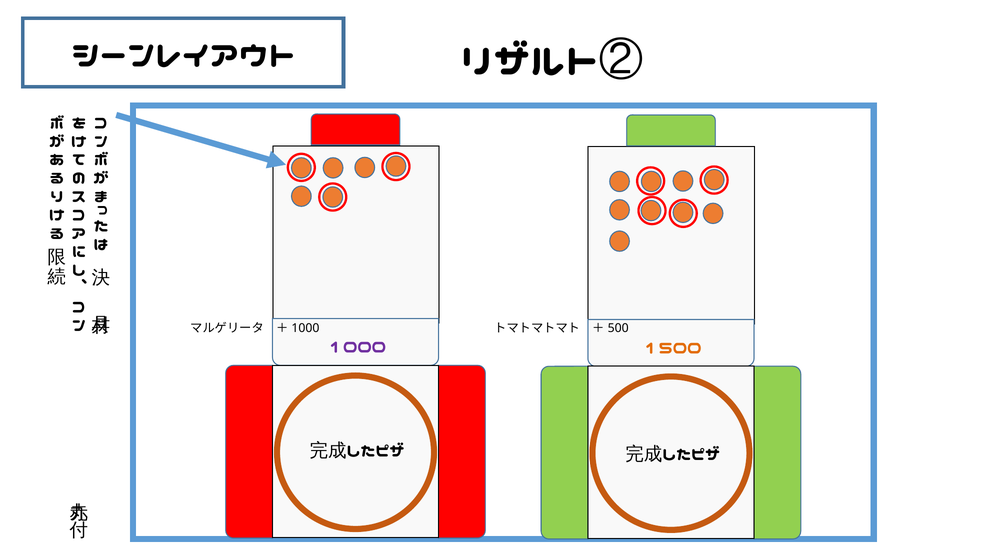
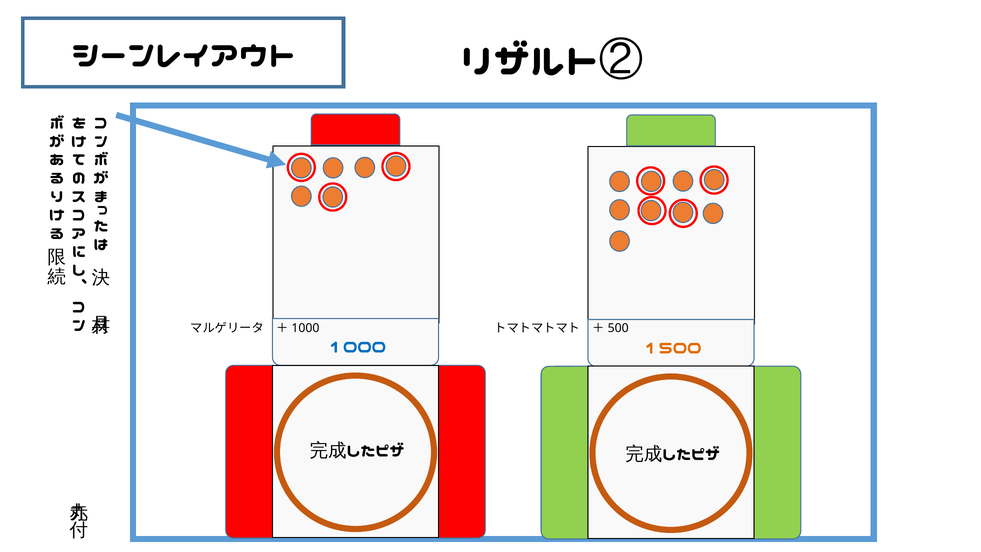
１０００ colour: purple -> blue (357, 347)
